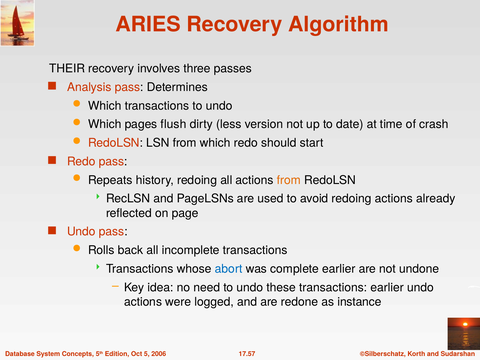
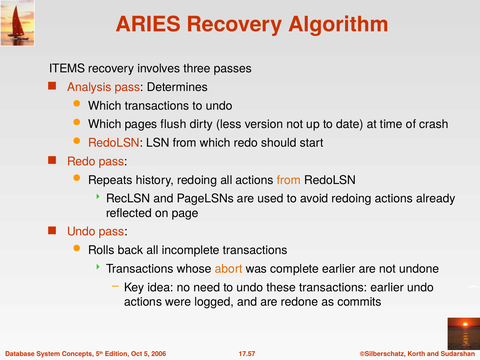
THEIR: THEIR -> ITEMS (67, 69)
abort colour: blue -> orange (229, 269)
instance: instance -> commits (359, 302)
